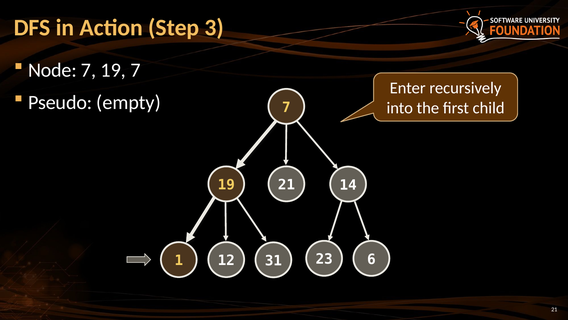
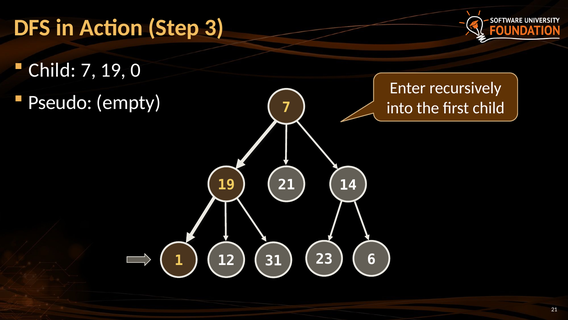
Node: Node -> Child (52, 70)
19 7: 7 -> 0 (136, 70)
